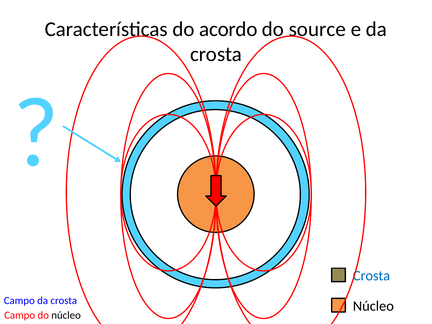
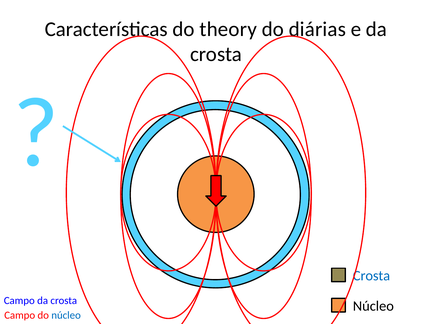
acordo: acordo -> theory (228, 29)
source: source -> diárias (317, 29)
núcleo colour: black -> blue (66, 315)
